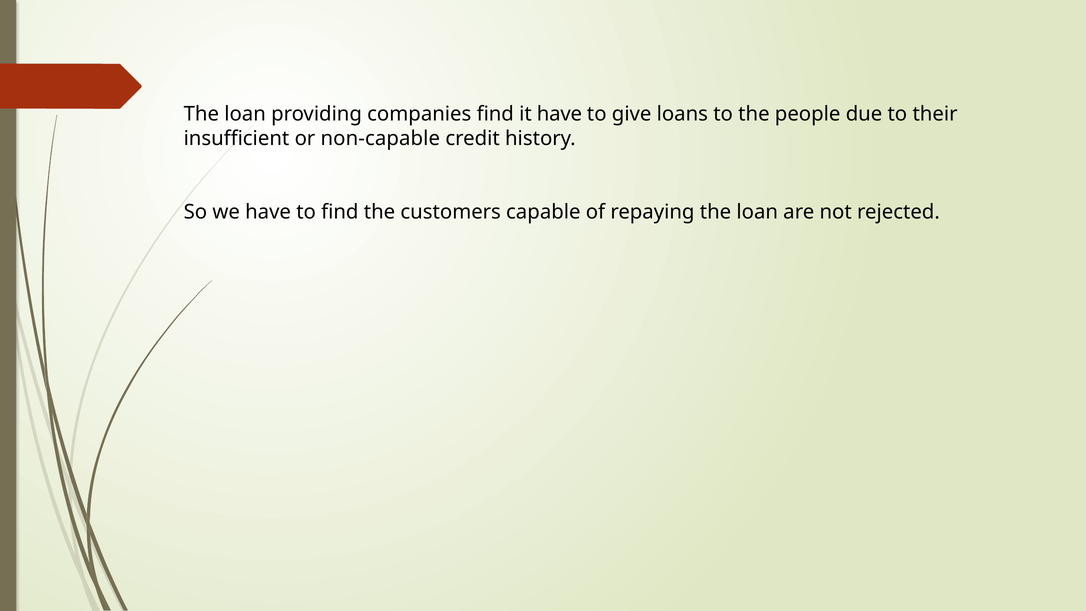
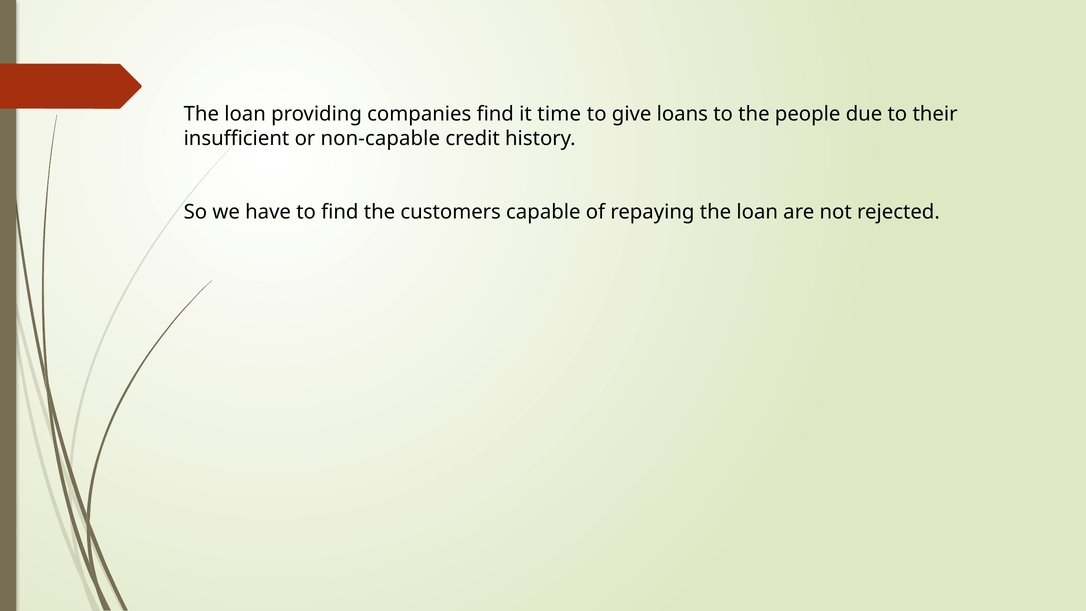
it have: have -> time (559, 114)
